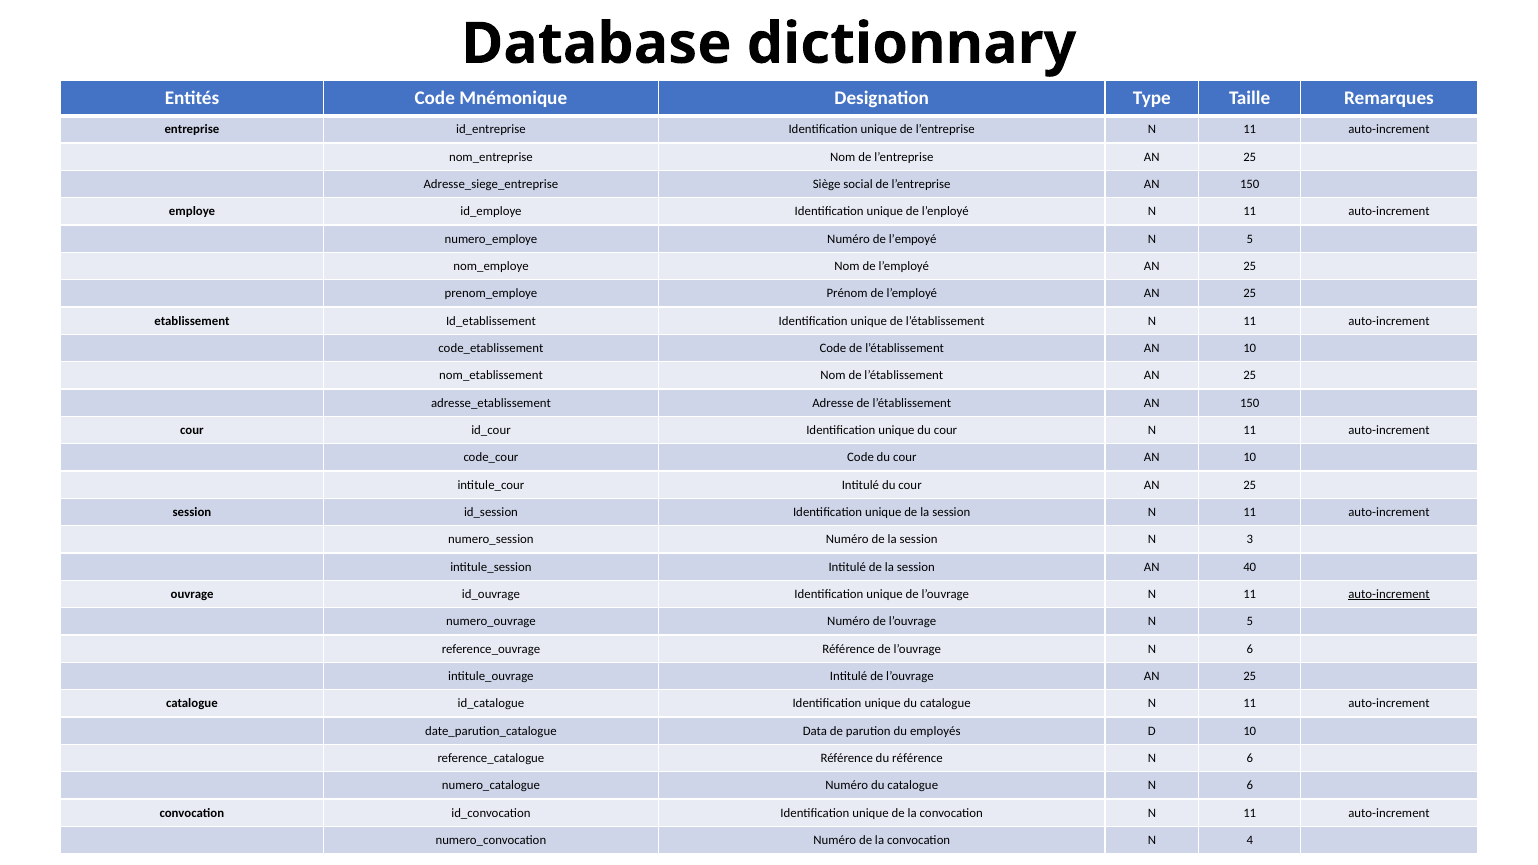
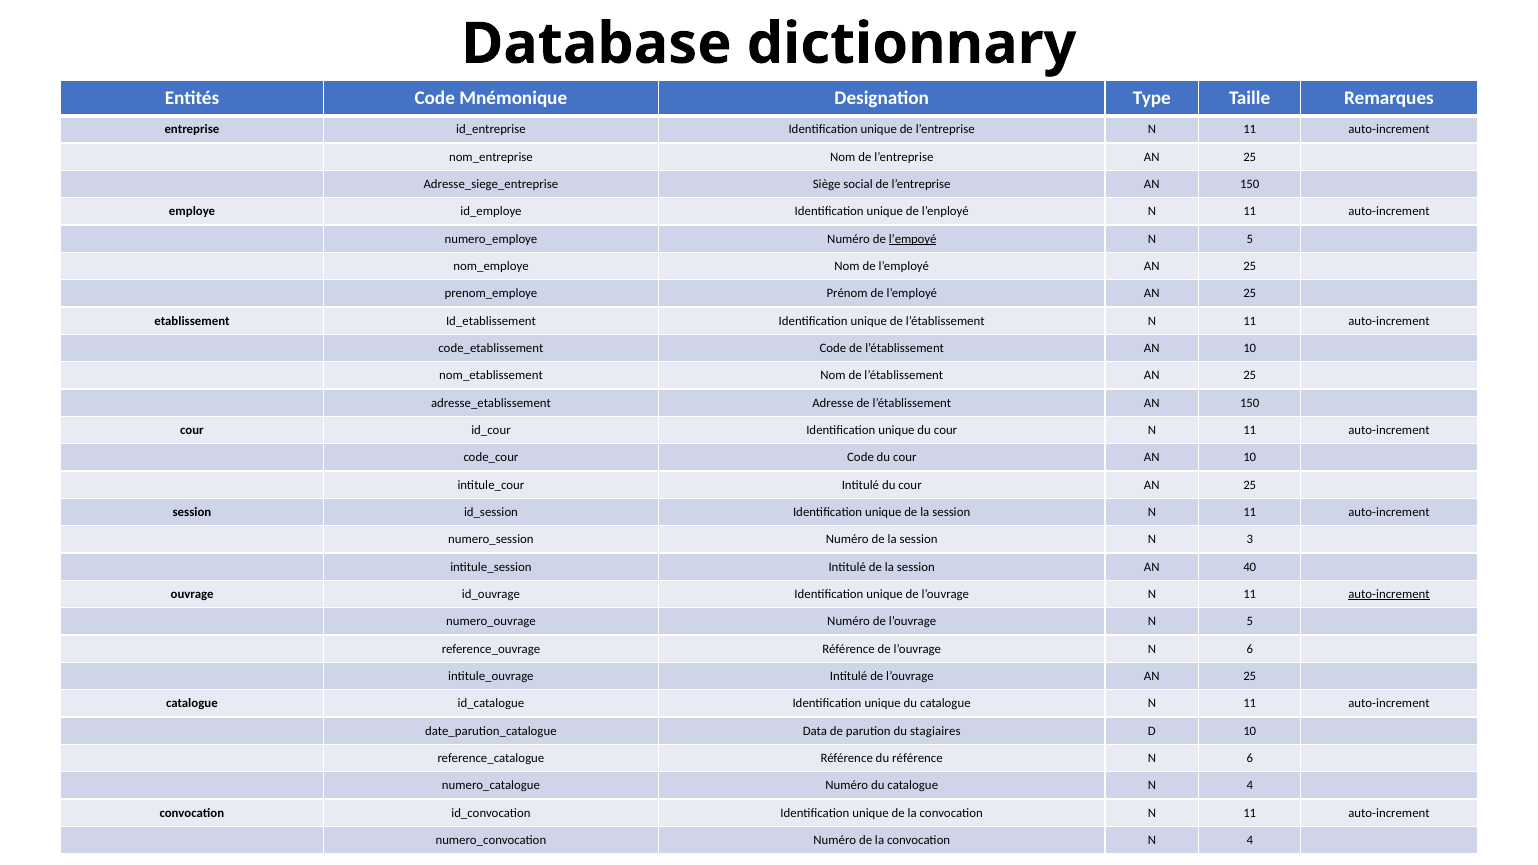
l’empoyé underline: none -> present (913, 239)
employés: employés -> stagiaires (935, 731)
catalogue N 6: 6 -> 4 (1250, 786)
